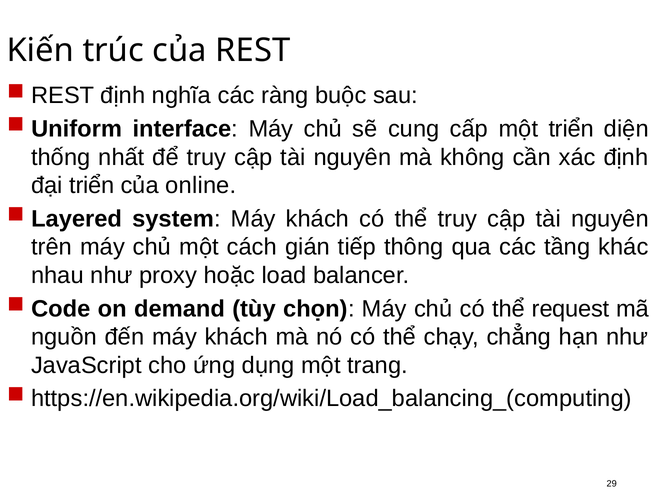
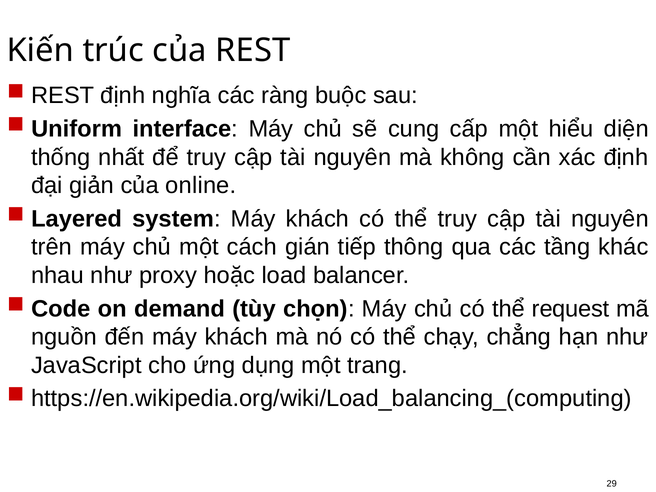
một triển: triển -> hiểu (571, 129)
đại triển: triển -> giản (92, 186)
